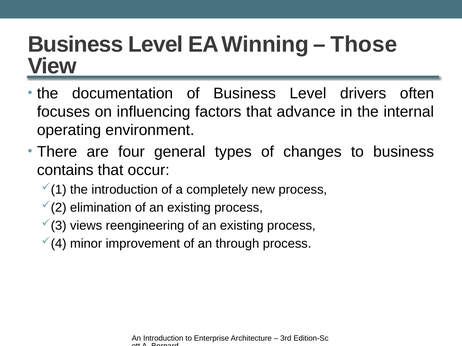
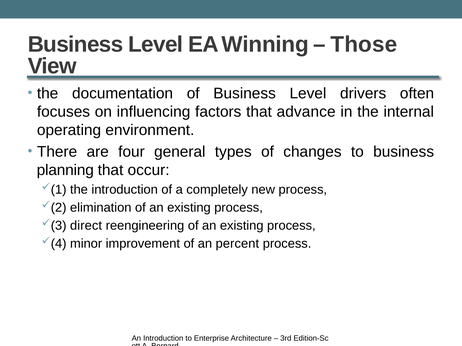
contains: contains -> planning (65, 170)
views: views -> direct (86, 226)
through: through -> percent (237, 244)
